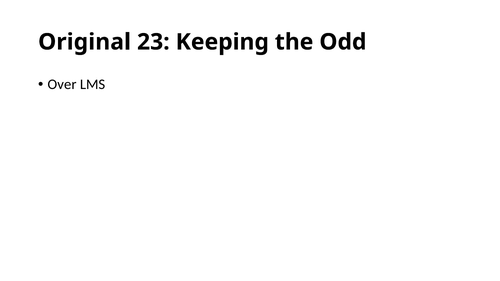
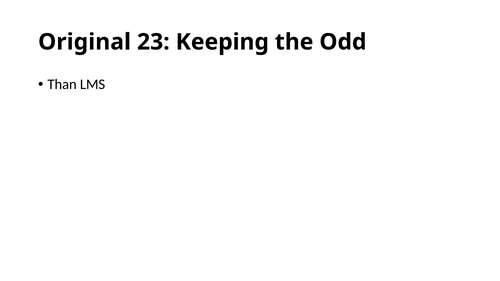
Over: Over -> Than (62, 85)
